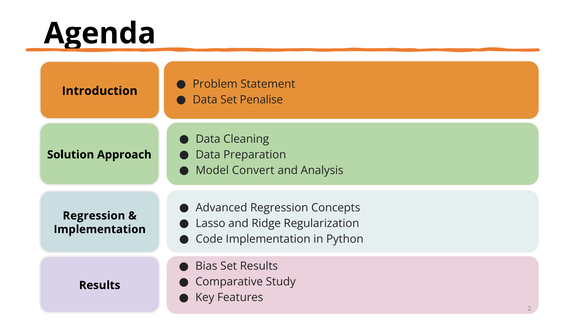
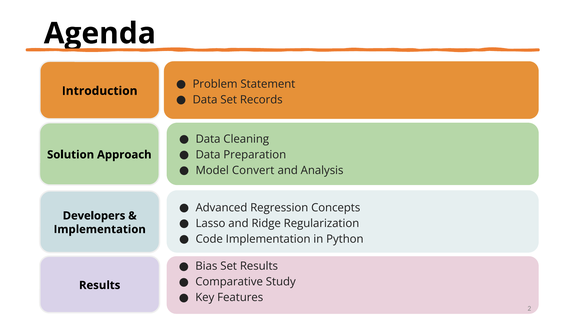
Penalise: Penalise -> Records (261, 100)
Regression: Regression -> Developers (94, 216)
